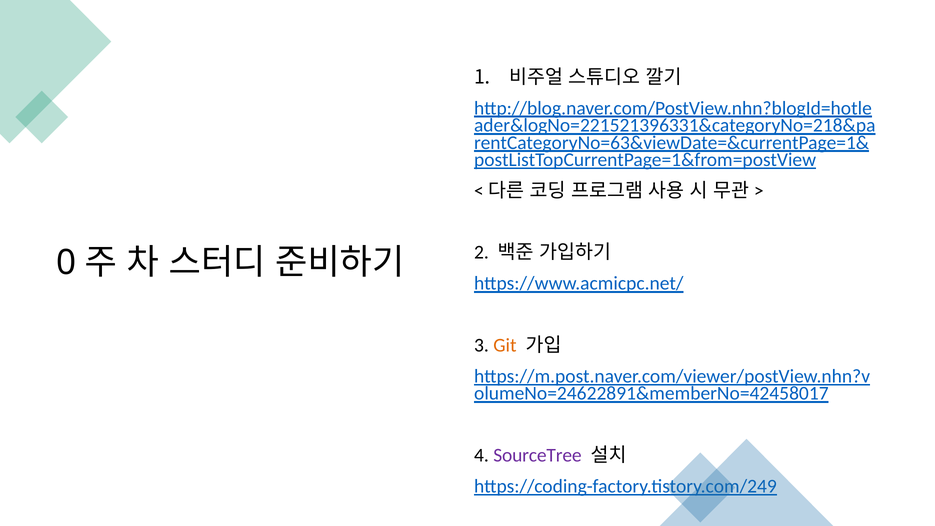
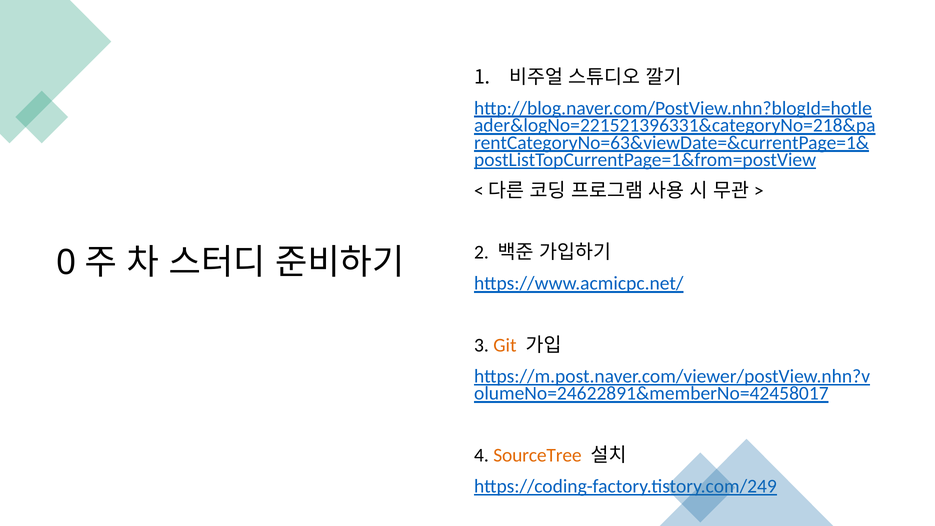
SourceTree colour: purple -> orange (537, 455)
